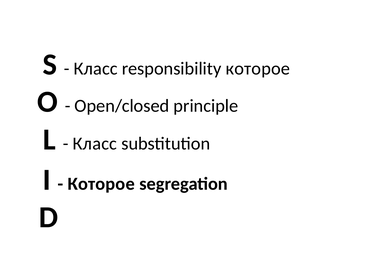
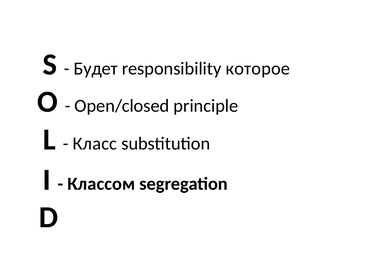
Класс: Класс -> Будет (96, 69)
Которое: Которое -> Классом (101, 184)
